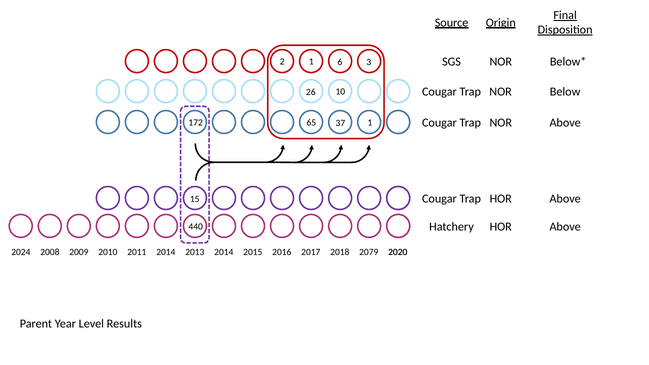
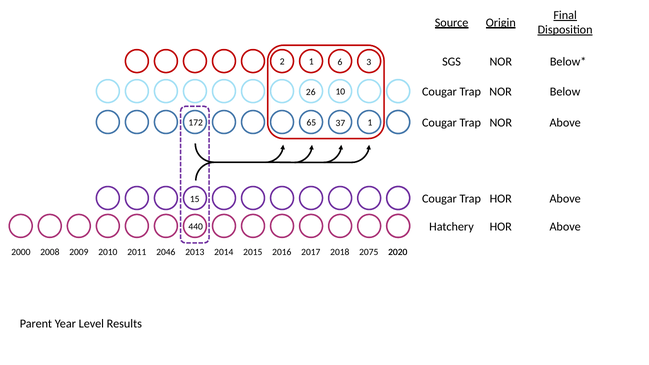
2024: 2024 -> 2000 (21, 252)
2011 2014: 2014 -> 2046 (166, 252)
2079: 2079 -> 2075 (369, 252)
